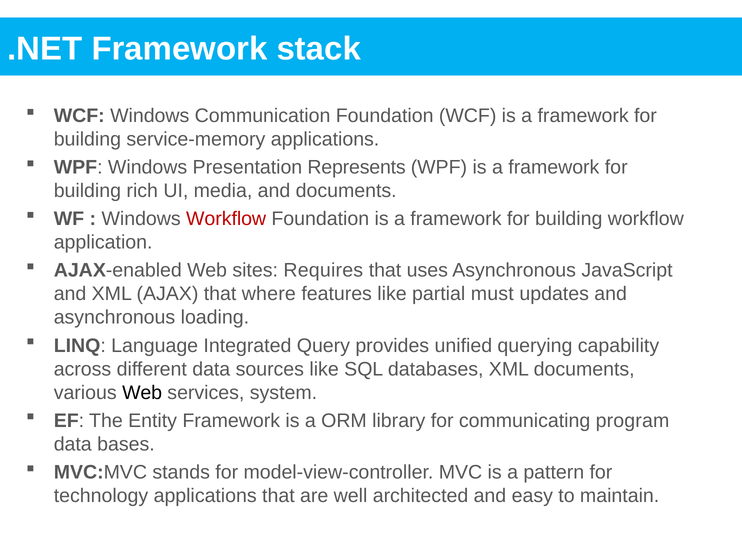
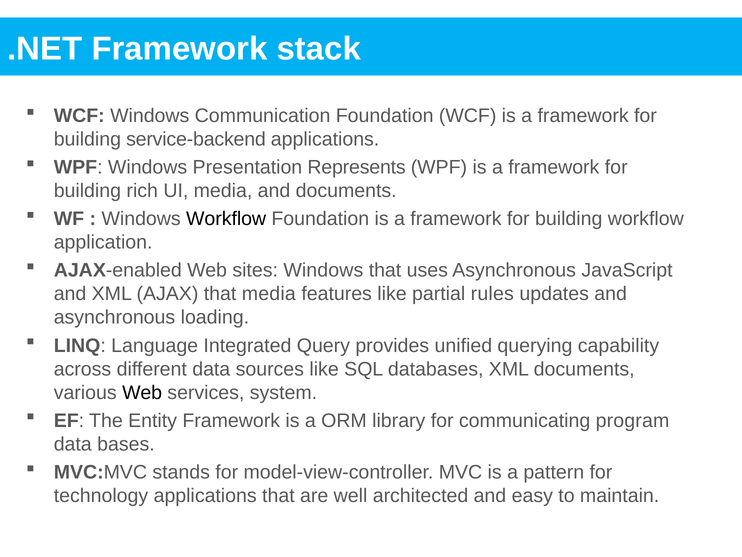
service-memory: service-memory -> service-backend (196, 139)
Workflow colour: red -> black (226, 219)
sites Requires: Requires -> Windows (323, 270)
that where: where -> media (269, 294)
must: must -> rules (492, 294)
